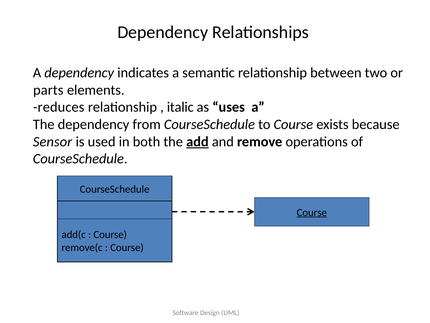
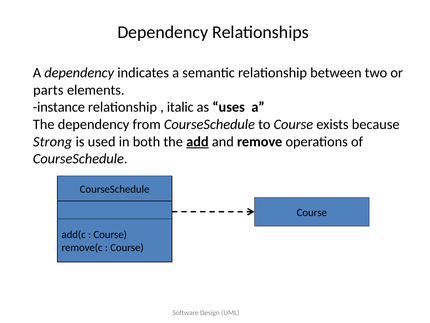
reduces: reduces -> instance (59, 107)
Sensor: Sensor -> Strong (53, 141)
Course underline: present -> none (312, 212)
